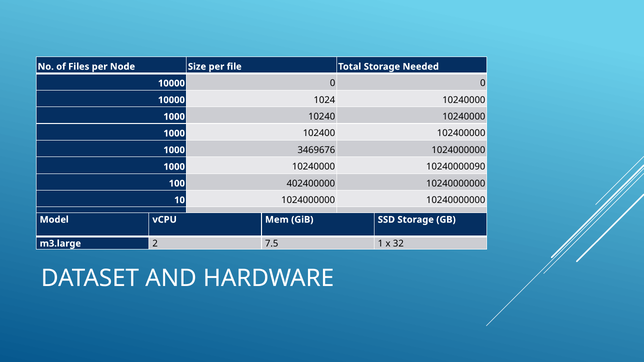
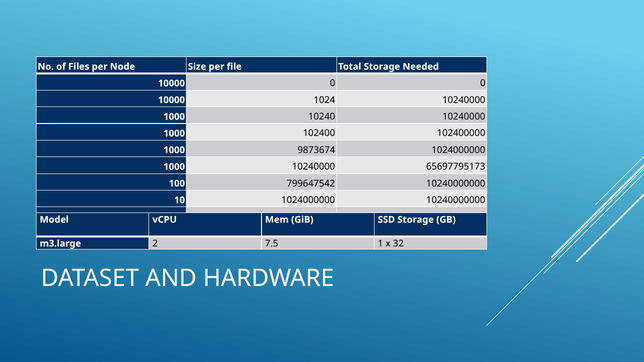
3469676: 3469676 -> 9873674 (316, 150)
10240000090: 10240000090 -> 65697795173 (456, 167)
402400000: 402400000 -> 799647542 (311, 184)
